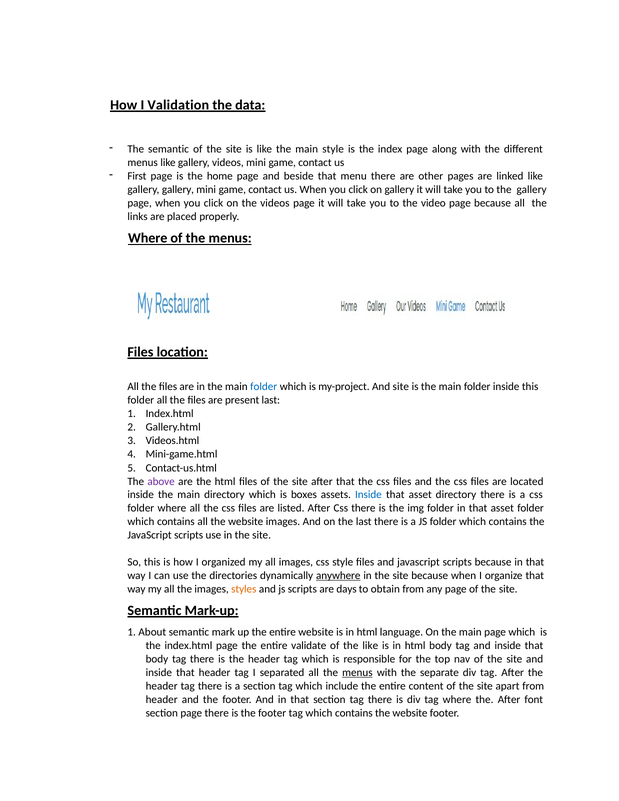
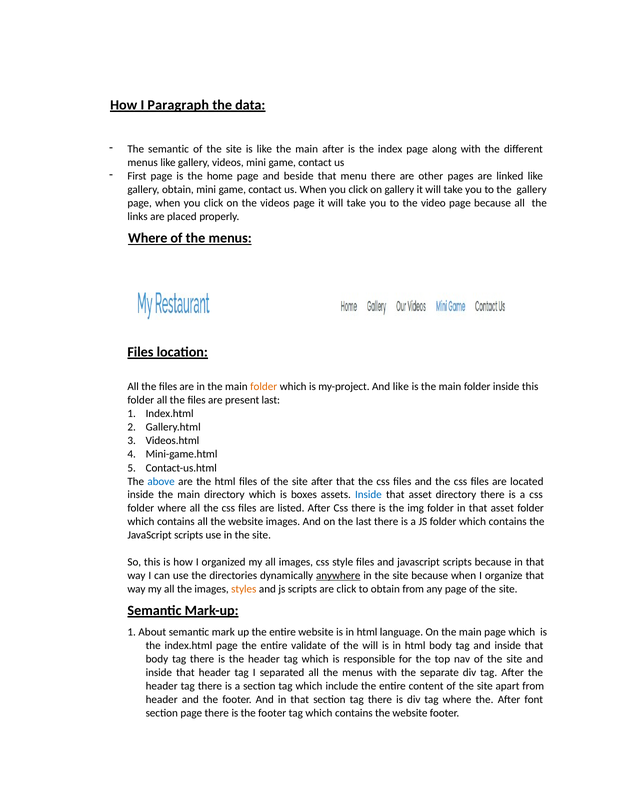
Validation: Validation -> Paragraph (178, 105)
main style: style -> after (333, 149)
gallery gallery: gallery -> obtain (178, 190)
folder colour: blue -> orange (264, 386)
And site: site -> like (401, 386)
above colour: purple -> blue (161, 481)
are days: days -> click (346, 589)
the like: like -> will (370, 646)
menus underline: present -> none (357, 673)
